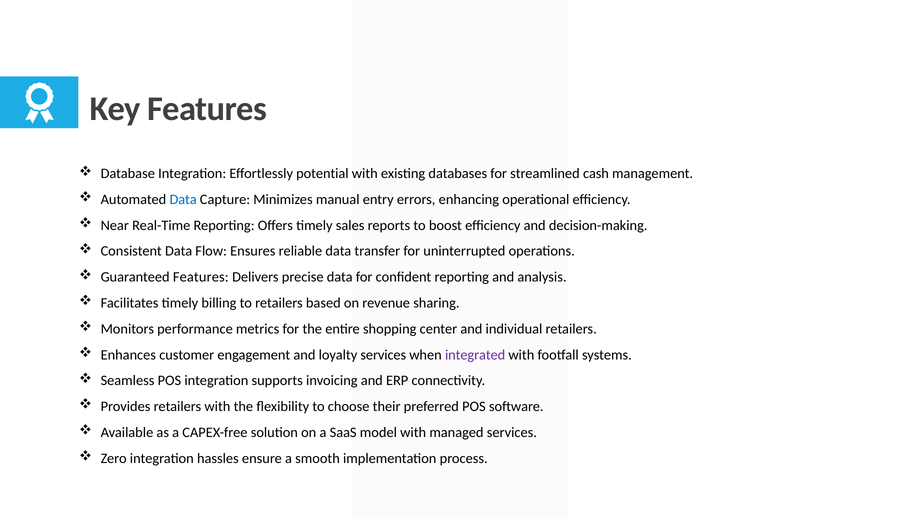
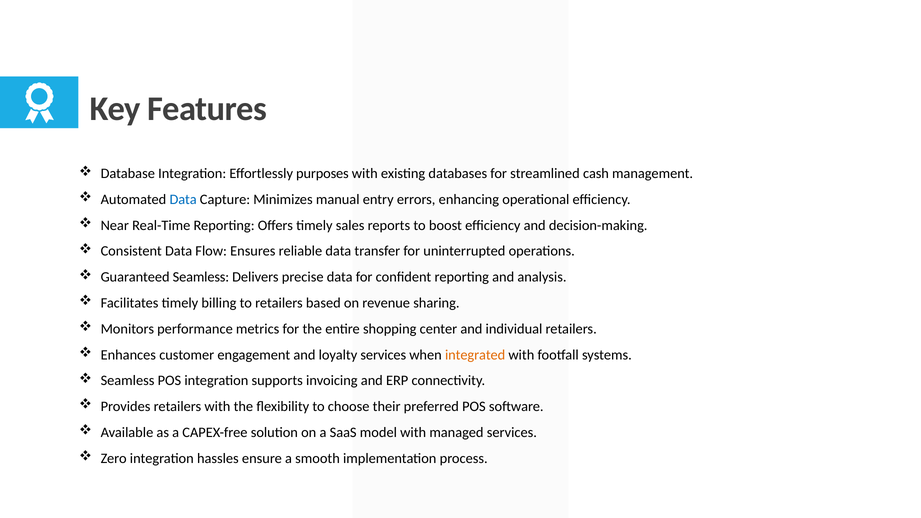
potential: potential -> purposes (322, 174)
Guaranteed Features: Features -> Seamless (201, 277)
integrated colour: purple -> orange (475, 355)
